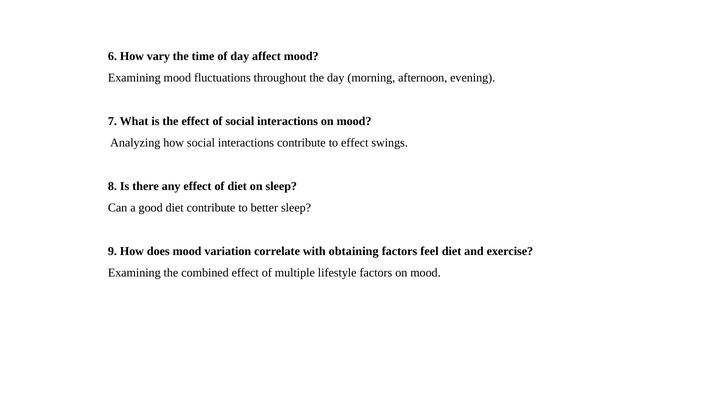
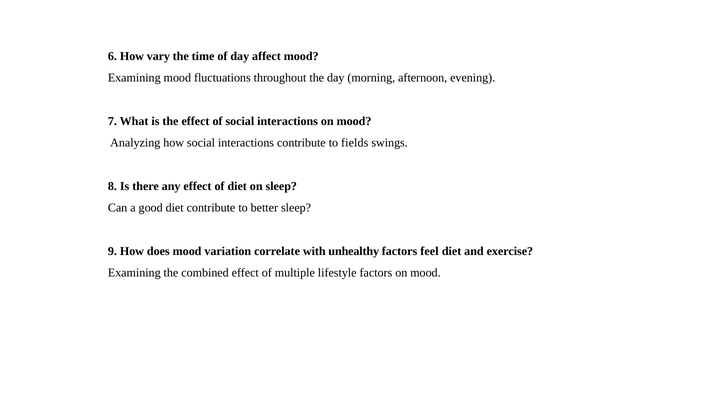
to effect: effect -> fields (355, 143)
obtaining: obtaining -> unhealthy (354, 251)
